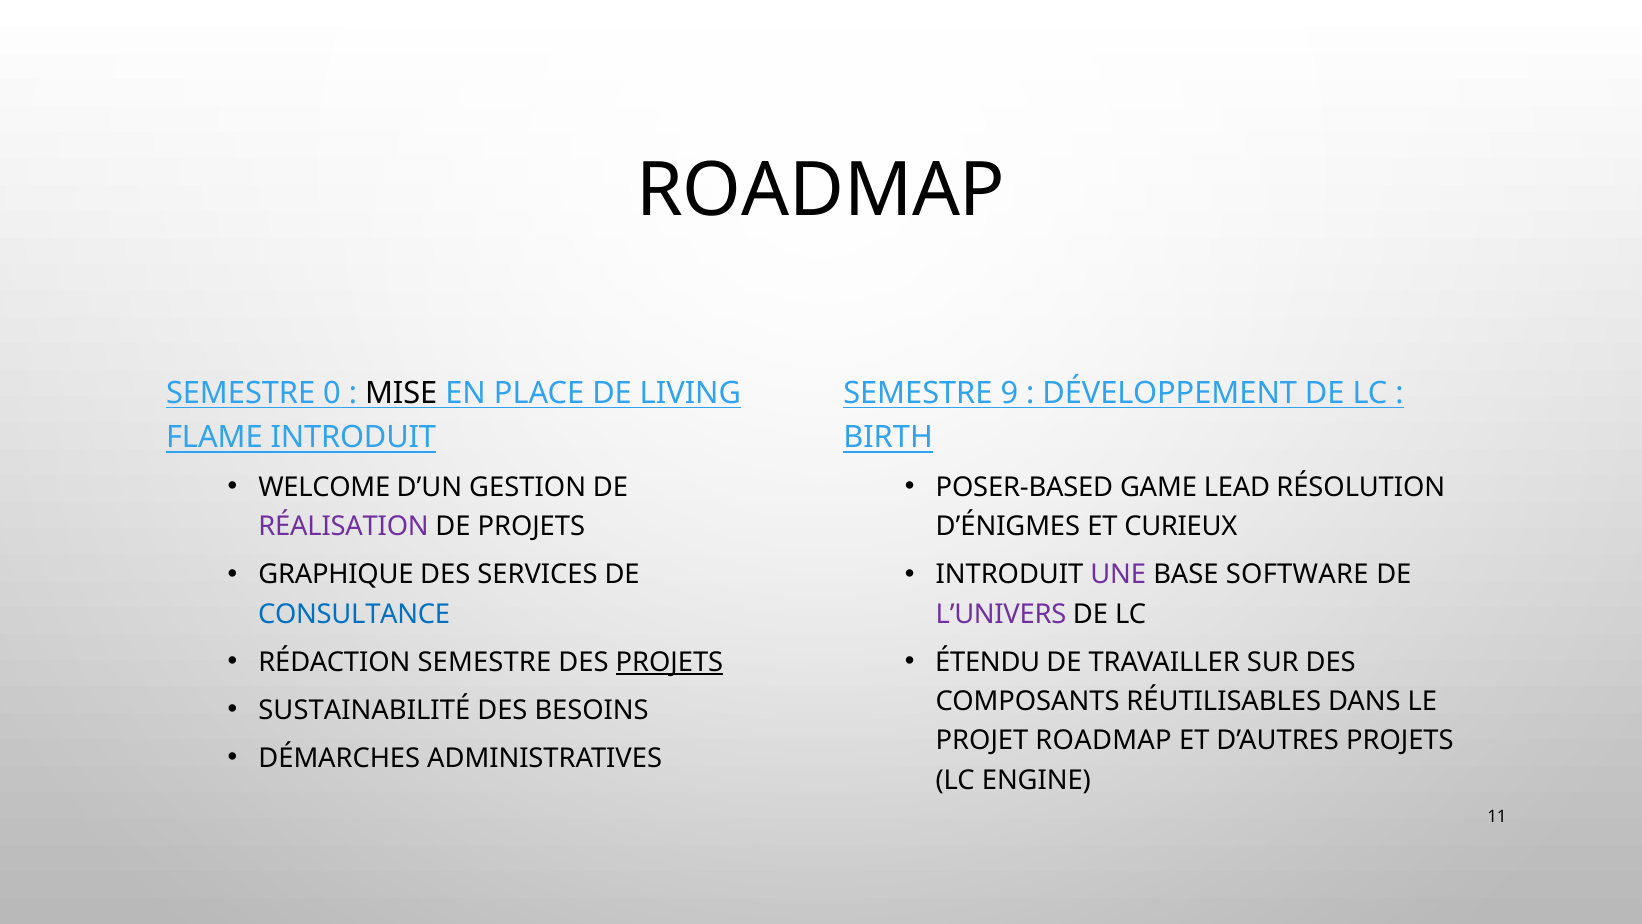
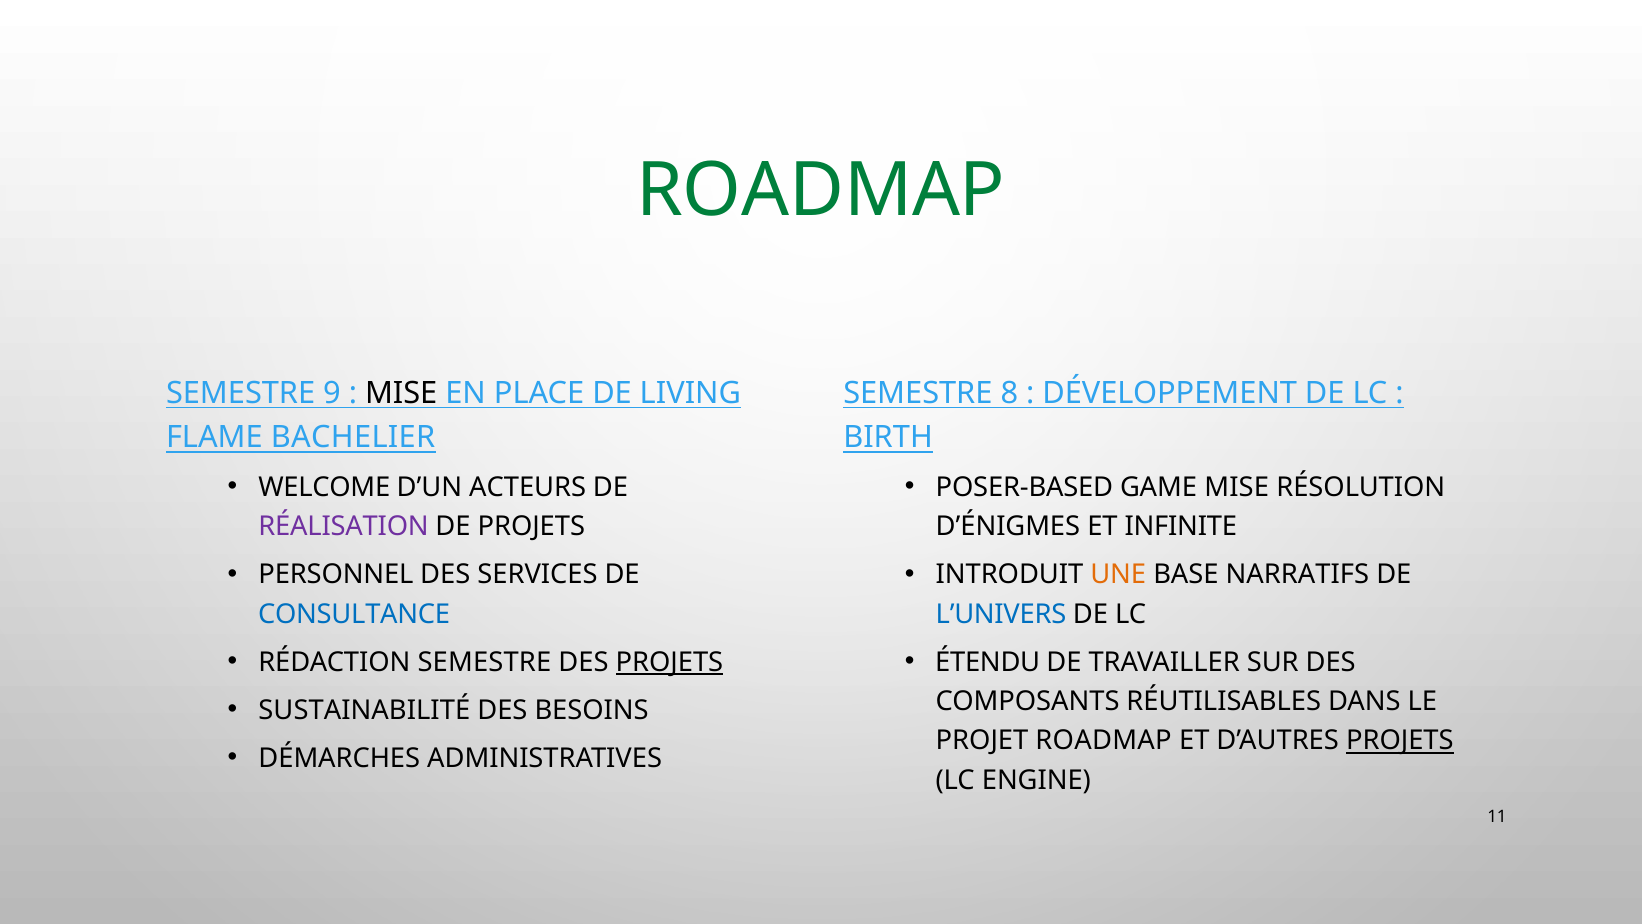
ROADMAP colour: black -> green (821, 190)
0: 0 -> 9 (332, 393)
9: 9 -> 8 (1009, 393)
FLAME INTRODUIT: INTRODUIT -> BACHELIER (353, 438)
GESTION: GESTION -> ACTEURS (528, 487)
GAME LEAD: LEAD -> MISE (1237, 487)
CURIEUX: CURIEUX -> INFINITE (1181, 527)
GRAPHIQUE: GRAPHIQUE -> PERSONNEL (336, 575)
UNE colour: purple -> orange (1118, 575)
SOFTWARE: SOFTWARE -> NARRATIFS (1297, 575)
L’UNIVERS colour: purple -> blue (1001, 614)
PROJETS underline: none -> present (1400, 741)
